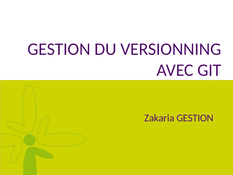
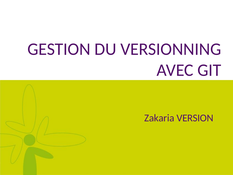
Zakaria GESTION: GESTION -> VERSION (195, 118)
